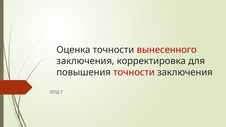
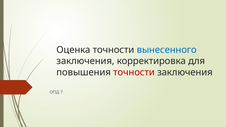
вынесенного colour: red -> blue (167, 50)
